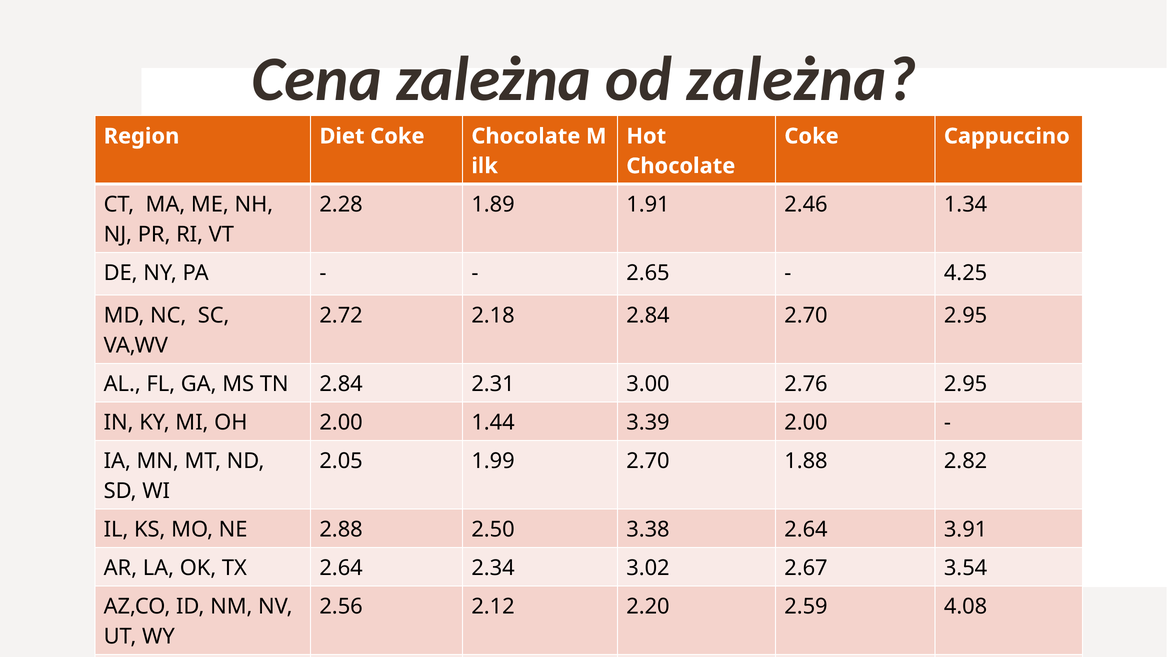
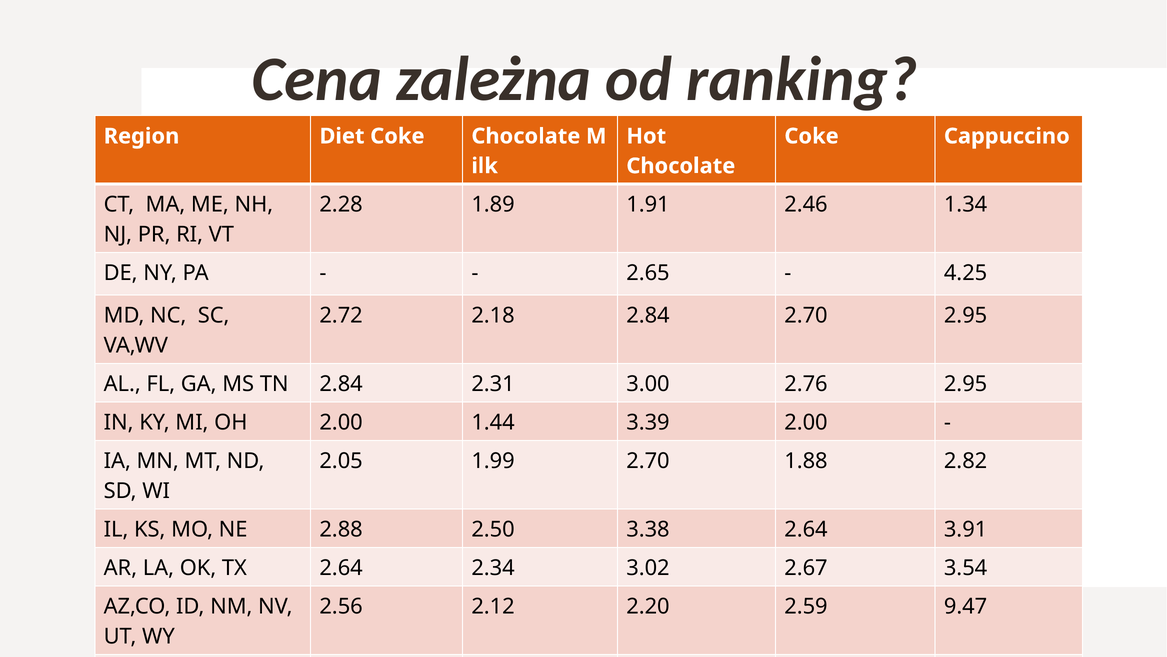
od zależna: zależna -> ranking (802, 79)
4.08: 4.08 -> 9.47 (966, 606)
